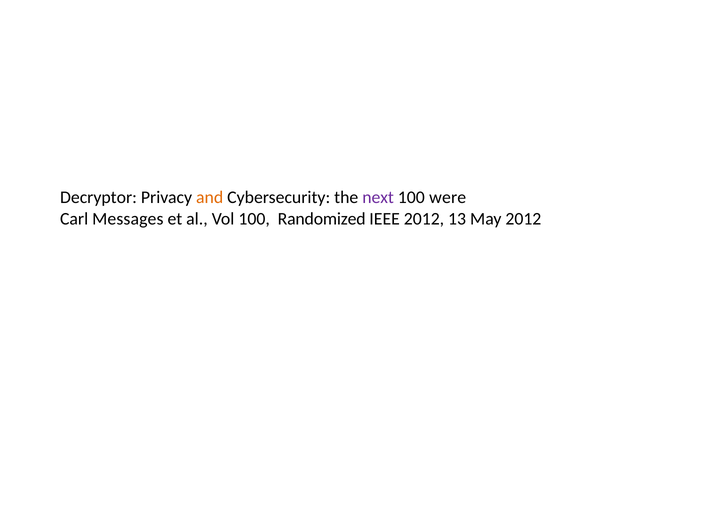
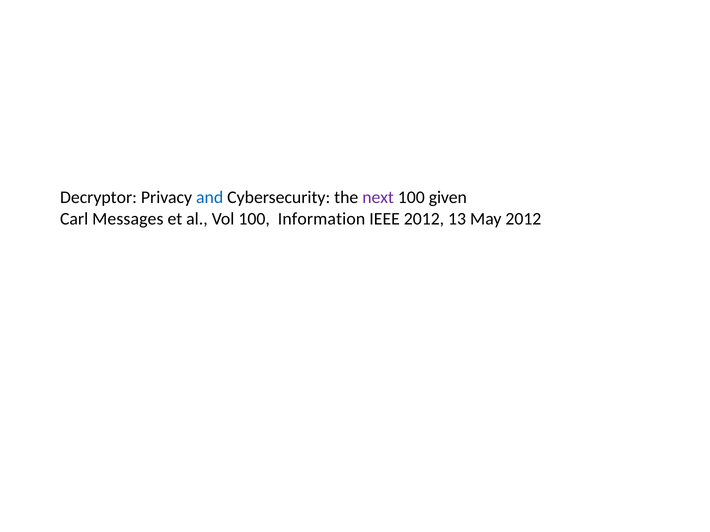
and colour: orange -> blue (210, 198)
were: were -> given (448, 198)
Randomized: Randomized -> Information (322, 219)
